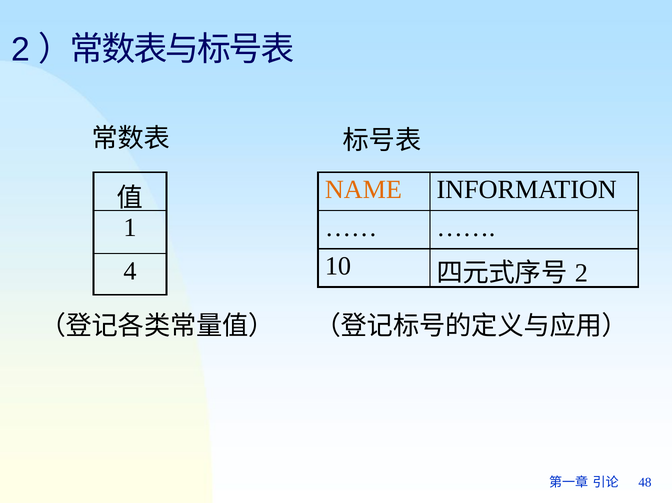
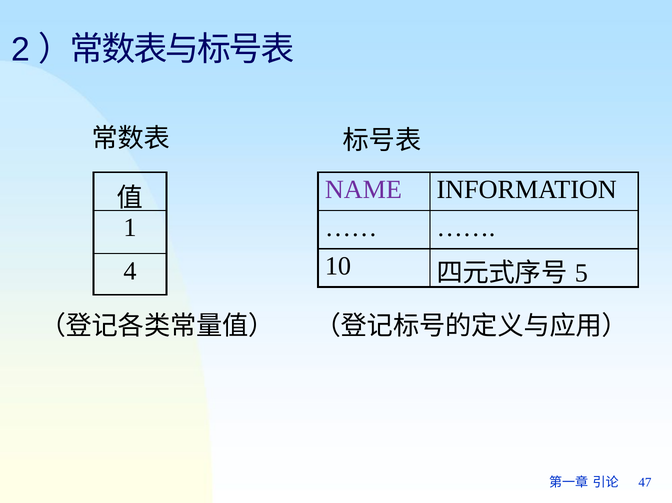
NAME colour: orange -> purple (363, 189)
2: 2 -> 5 (581, 273)
48: 48 -> 47 (645, 482)
